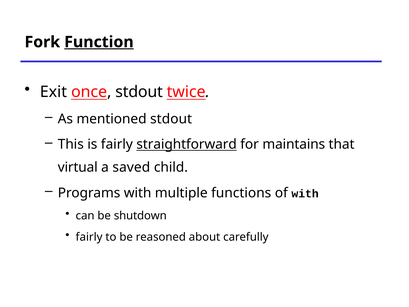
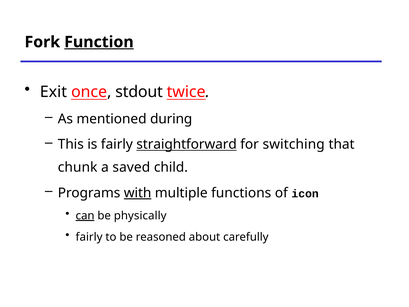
mentioned stdout: stdout -> during (171, 119)
maintains: maintains -> switching (294, 144)
virtual: virtual -> chunk (78, 167)
with underline: none -> present (138, 193)
of with: with -> icon (305, 194)
can underline: none -> present (85, 215)
shutdown: shutdown -> physically (140, 215)
